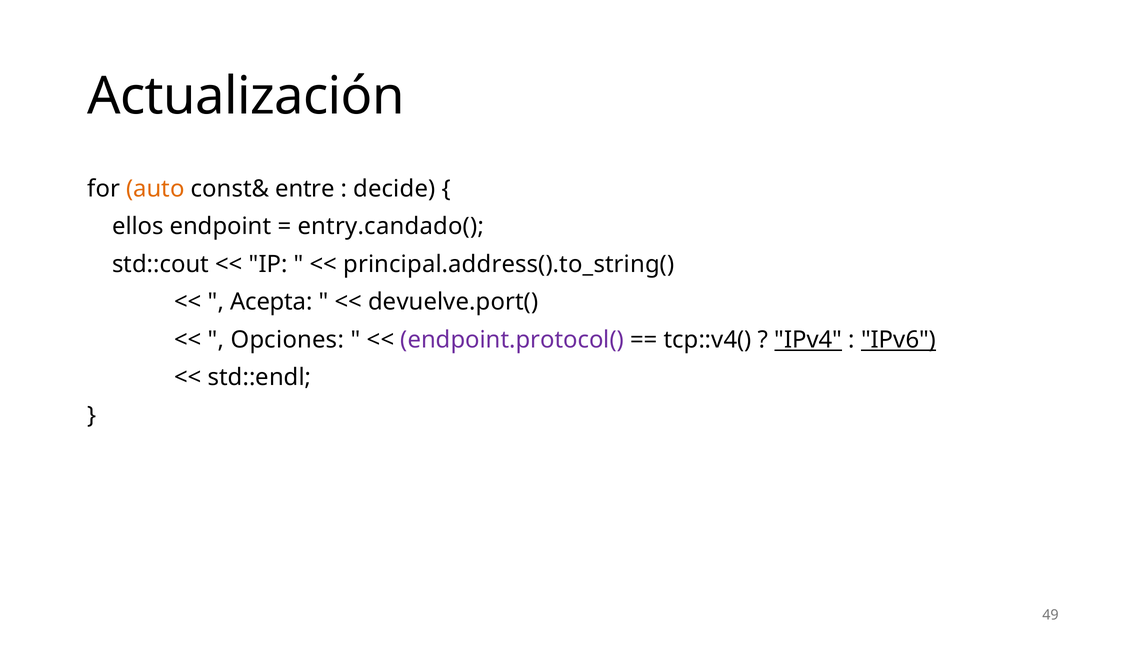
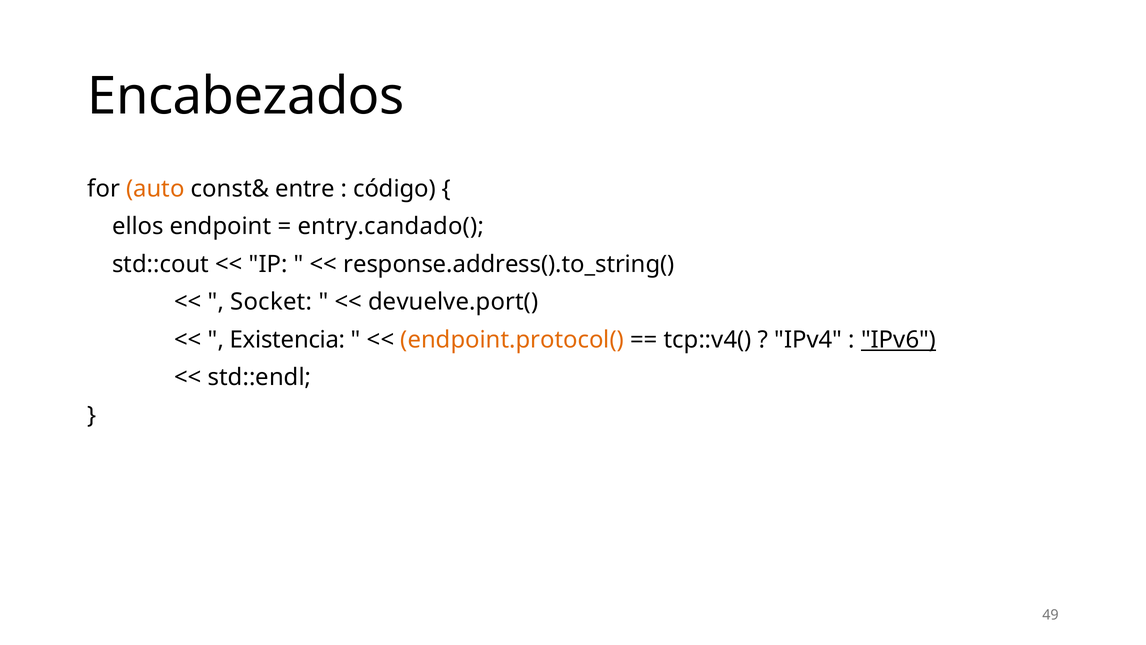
Actualización: Actualización -> Encabezados (246, 96)
decide: decide -> código (394, 189)
principal.address().to_string(: principal.address().to_string( -> response.address().to_string( (509, 264)
Acepta: Acepta -> Socket (271, 302)
Opciones: Opciones -> Existencia (288, 340)
endpoint.protocol( colour: purple -> orange (512, 340)
IPv4 underline: present -> none (808, 340)
